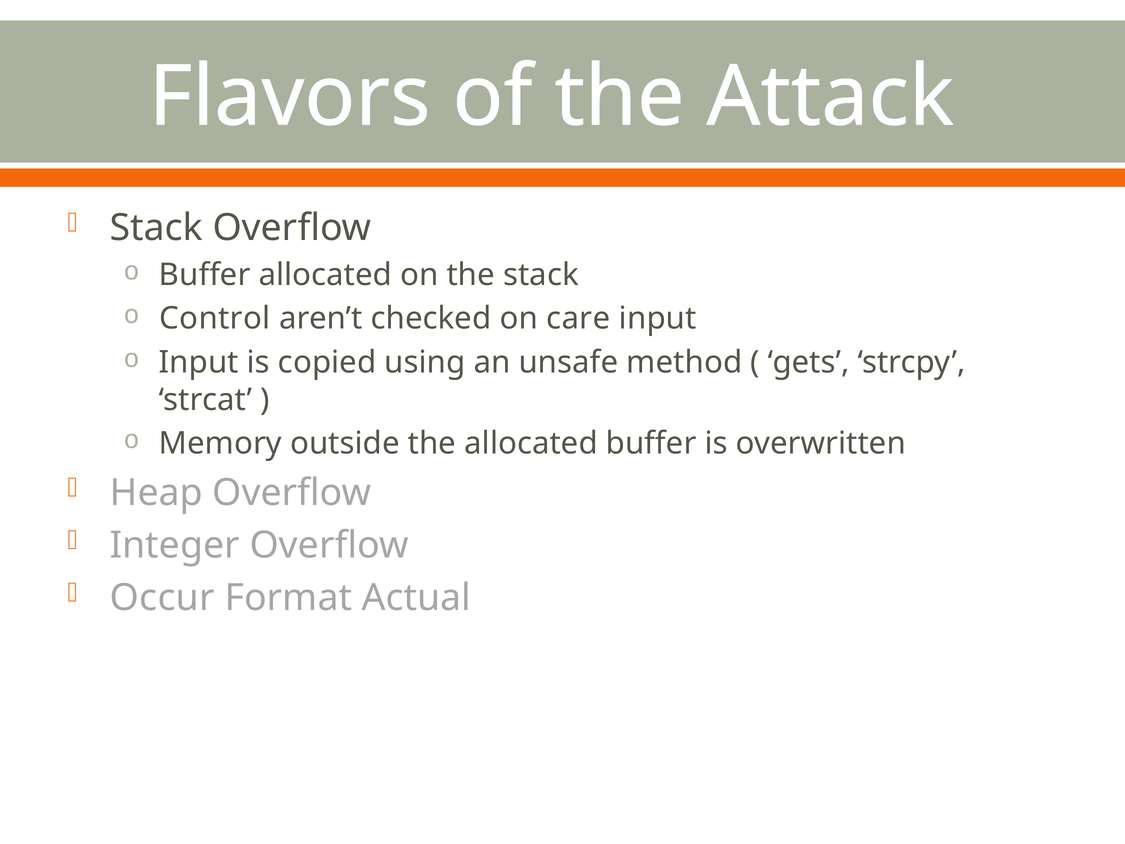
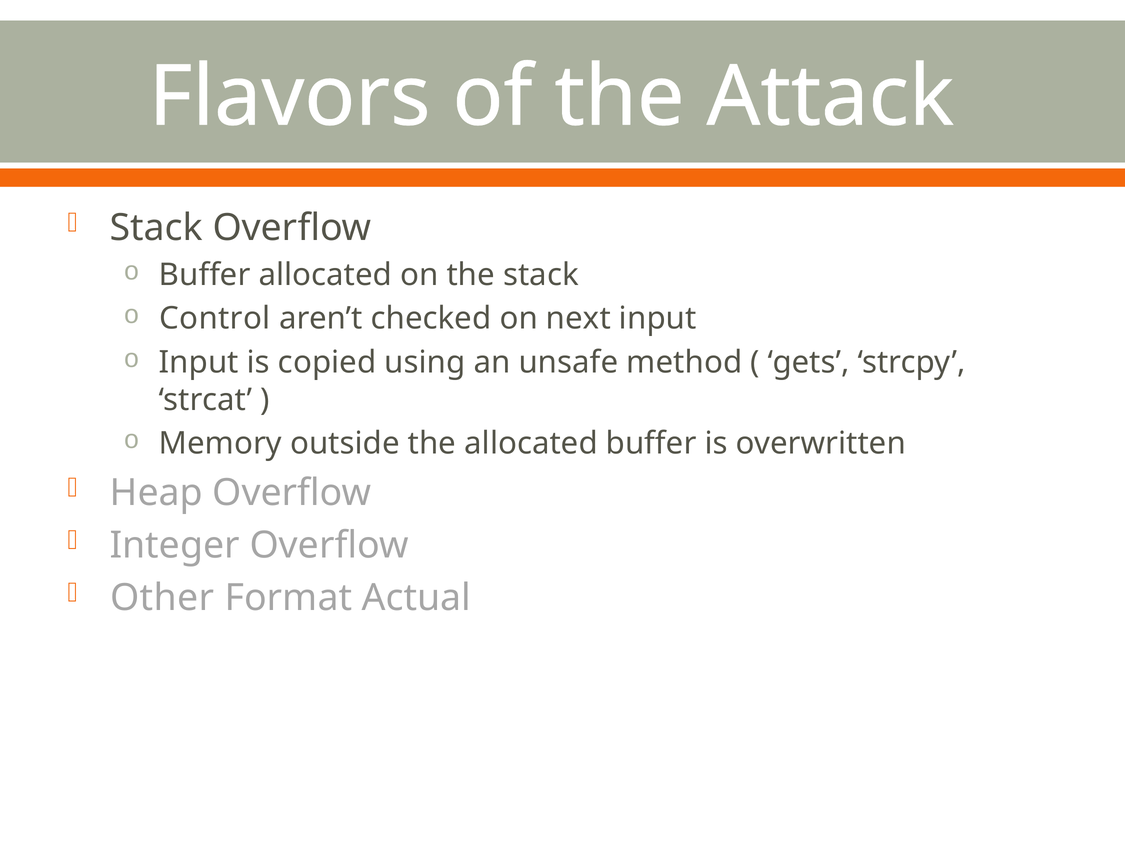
care: care -> next (578, 318)
Occur: Occur -> Other (162, 598)
